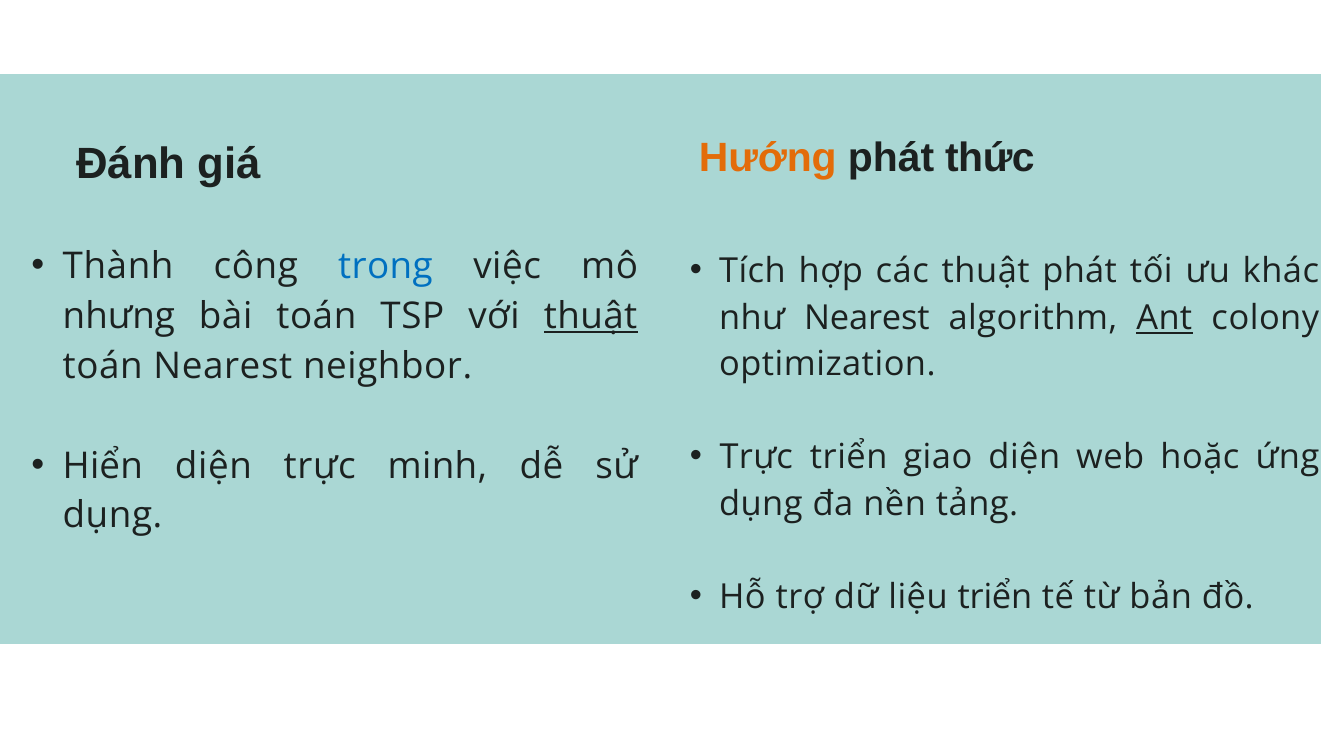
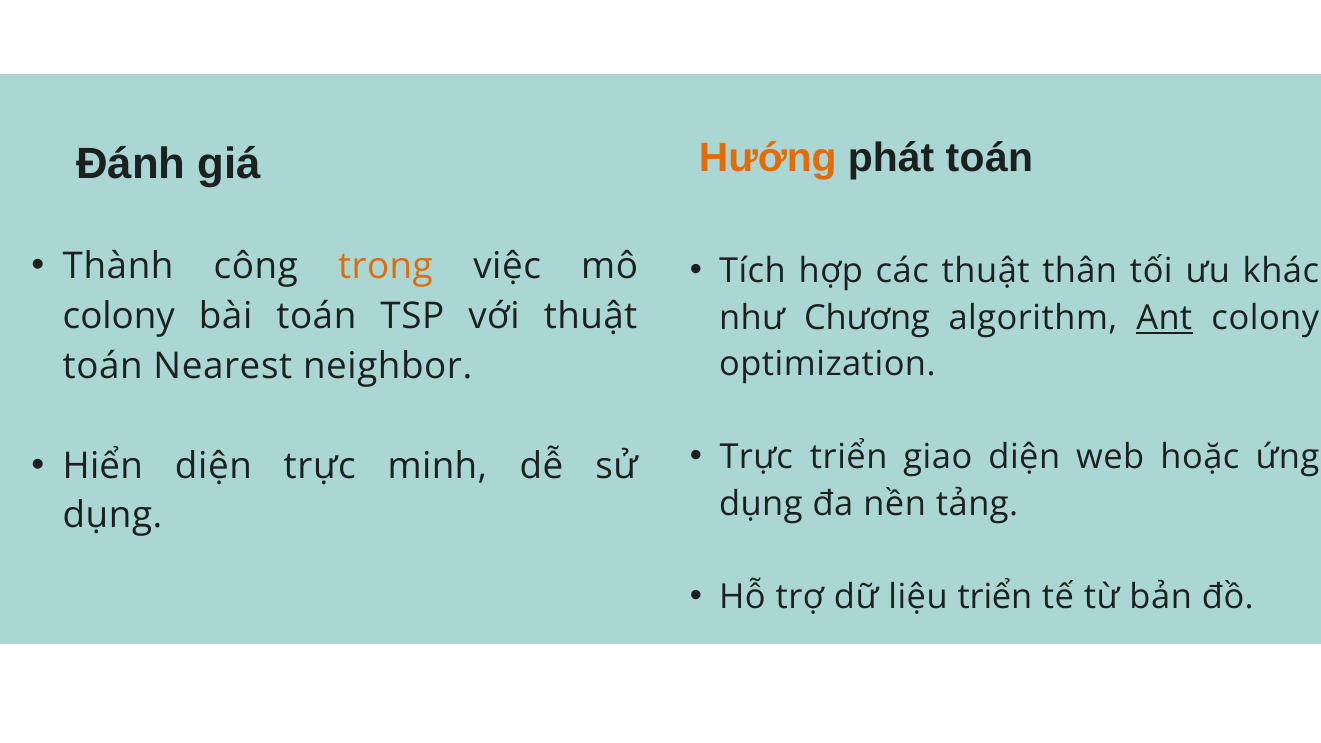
phát thức: thức -> toán (989, 158)
trong colour: blue -> orange (385, 267)
thuật phát: phát -> thân (1080, 271)
nhưng: nhưng -> colony (119, 317)
thuật underline: present -> none (591, 317)
như Nearest: Nearest -> Chương (867, 318)
